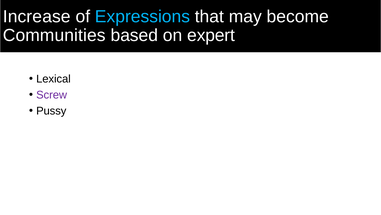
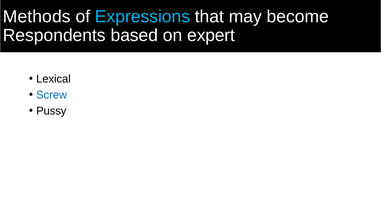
Increase: Increase -> Methods (37, 16)
Communities: Communities -> Respondents (54, 35)
Screw colour: purple -> blue (52, 95)
